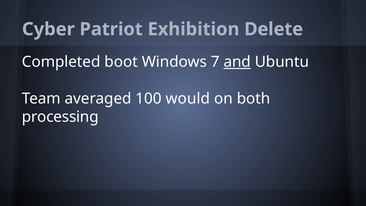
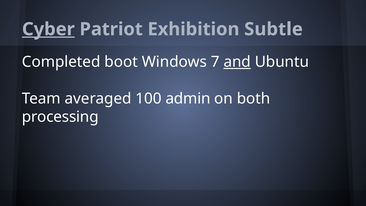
Cyber underline: none -> present (48, 29)
Delete: Delete -> Subtle (274, 29)
would: would -> admin (188, 99)
